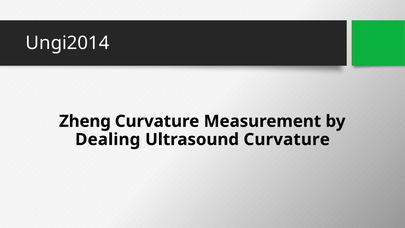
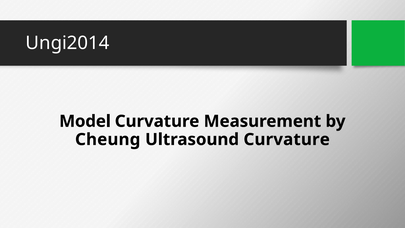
Zheng: Zheng -> Model (85, 121)
Dealing: Dealing -> Cheung (108, 139)
